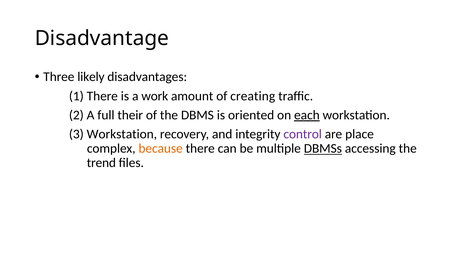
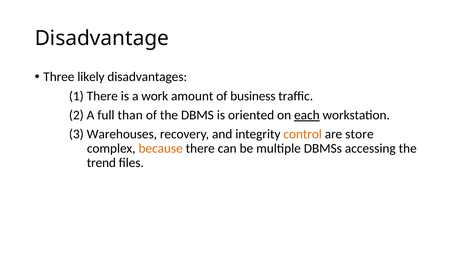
creating: creating -> business (253, 96)
their: their -> than (130, 115)
3 Workstation: Workstation -> Warehouses (122, 134)
control colour: purple -> orange (303, 134)
place: place -> store (359, 134)
DBMSs underline: present -> none (323, 149)
